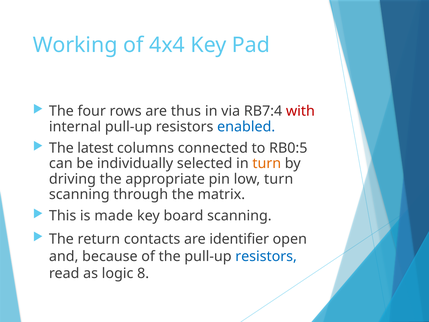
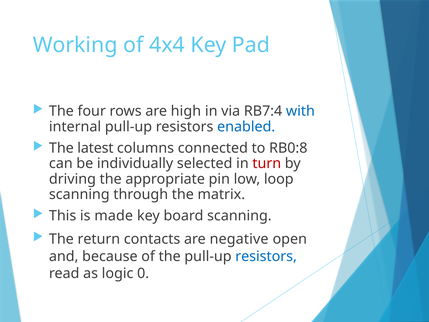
thus: thus -> high (186, 111)
with colour: red -> blue (300, 111)
RB0:5: RB0:5 -> RB0:8 (288, 148)
turn colour: orange -> red (267, 163)
low turn: turn -> loop (279, 179)
identifier: identifier -> negative (239, 239)
8: 8 -> 0 (143, 273)
